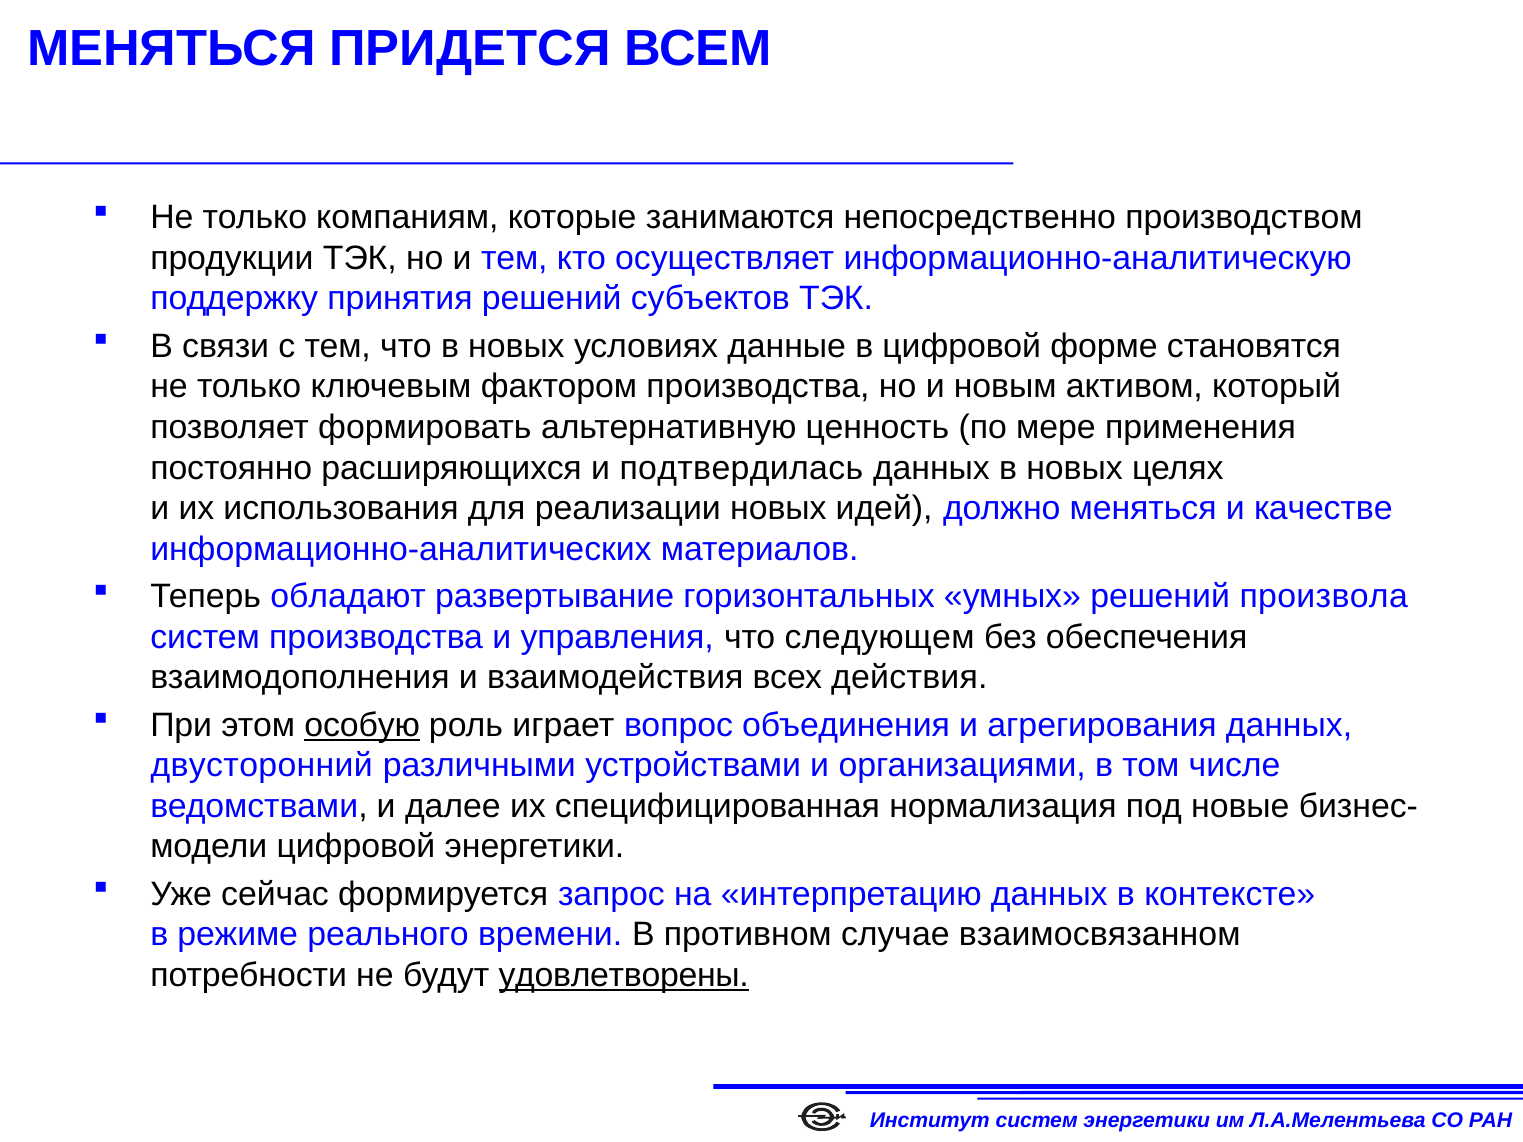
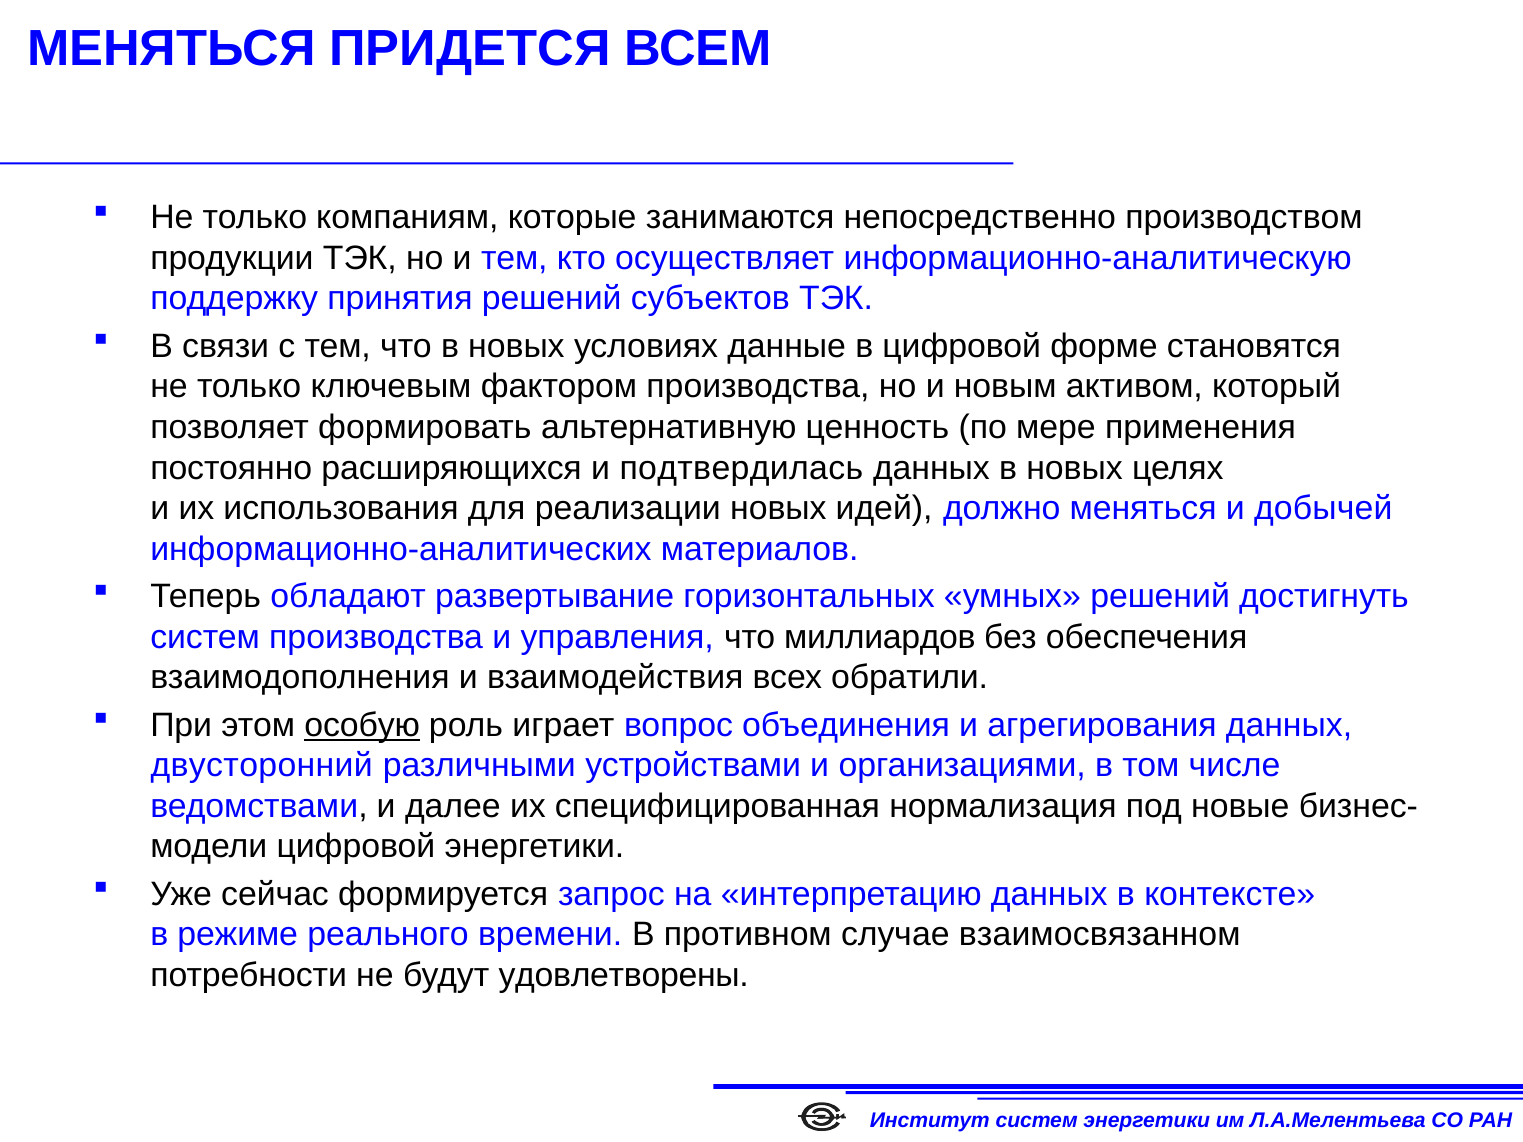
качестве: качестве -> добычей (1323, 509)
произвола: произвола -> достигнуть (1324, 597)
следующем: следующем -> миллиардов (880, 637)
действия: действия -> обратили (910, 678)
удовлетворены underline: present -> none (624, 975)
